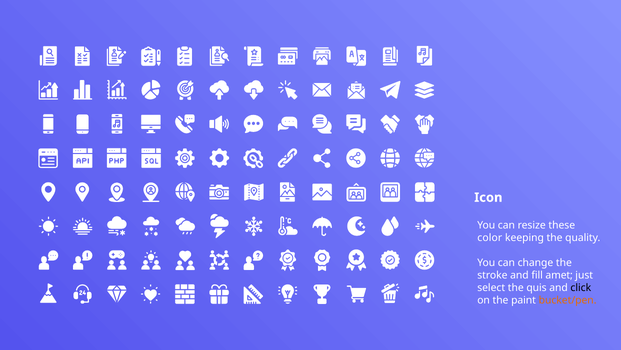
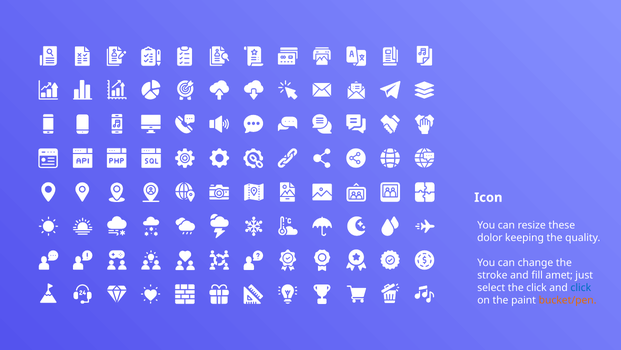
color: color -> dolor (490, 238)
the quis: quis -> click (537, 287)
click colour: black -> blue (581, 287)
